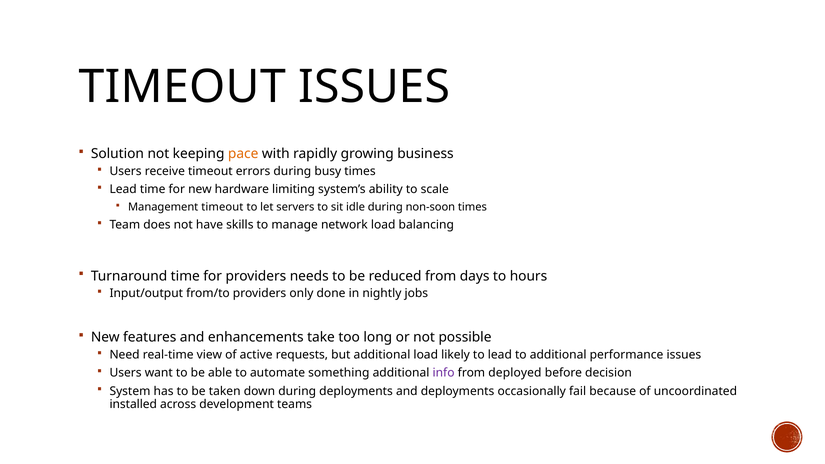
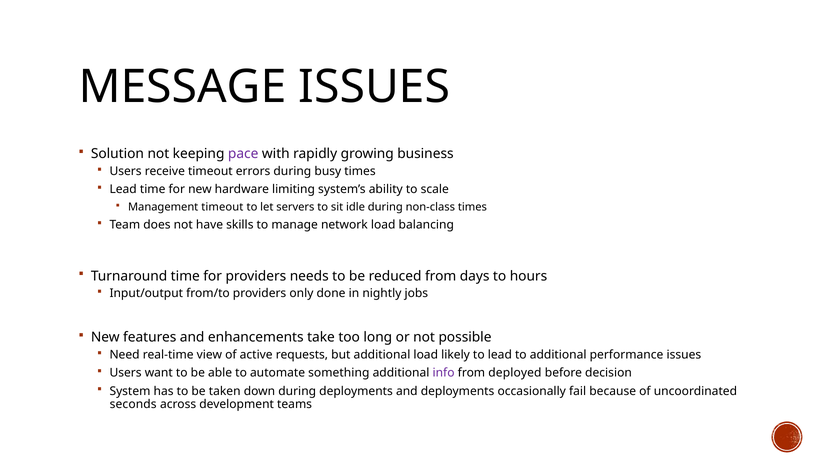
TIMEOUT: TIMEOUT -> MESSAGE (182, 87)
pace colour: orange -> purple (243, 154)
non-soon: non-soon -> non-class (430, 207)
installed: installed -> seconds (133, 404)
